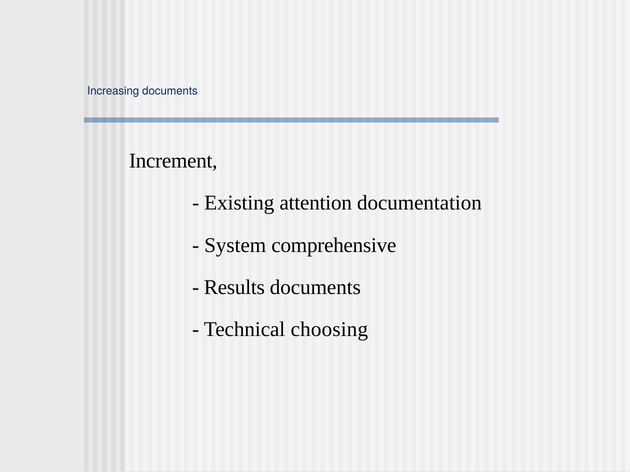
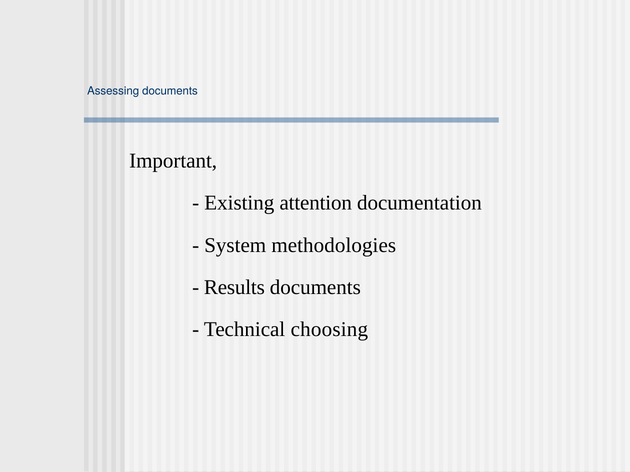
Increasing: Increasing -> Assessing (113, 91)
Increment: Increment -> Important (173, 161)
comprehensive: comprehensive -> methodologies (334, 245)
